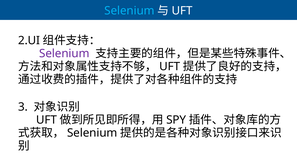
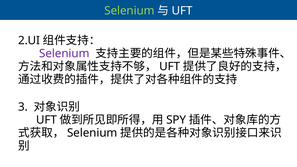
Selenium colour: light blue -> light green (129, 11)
